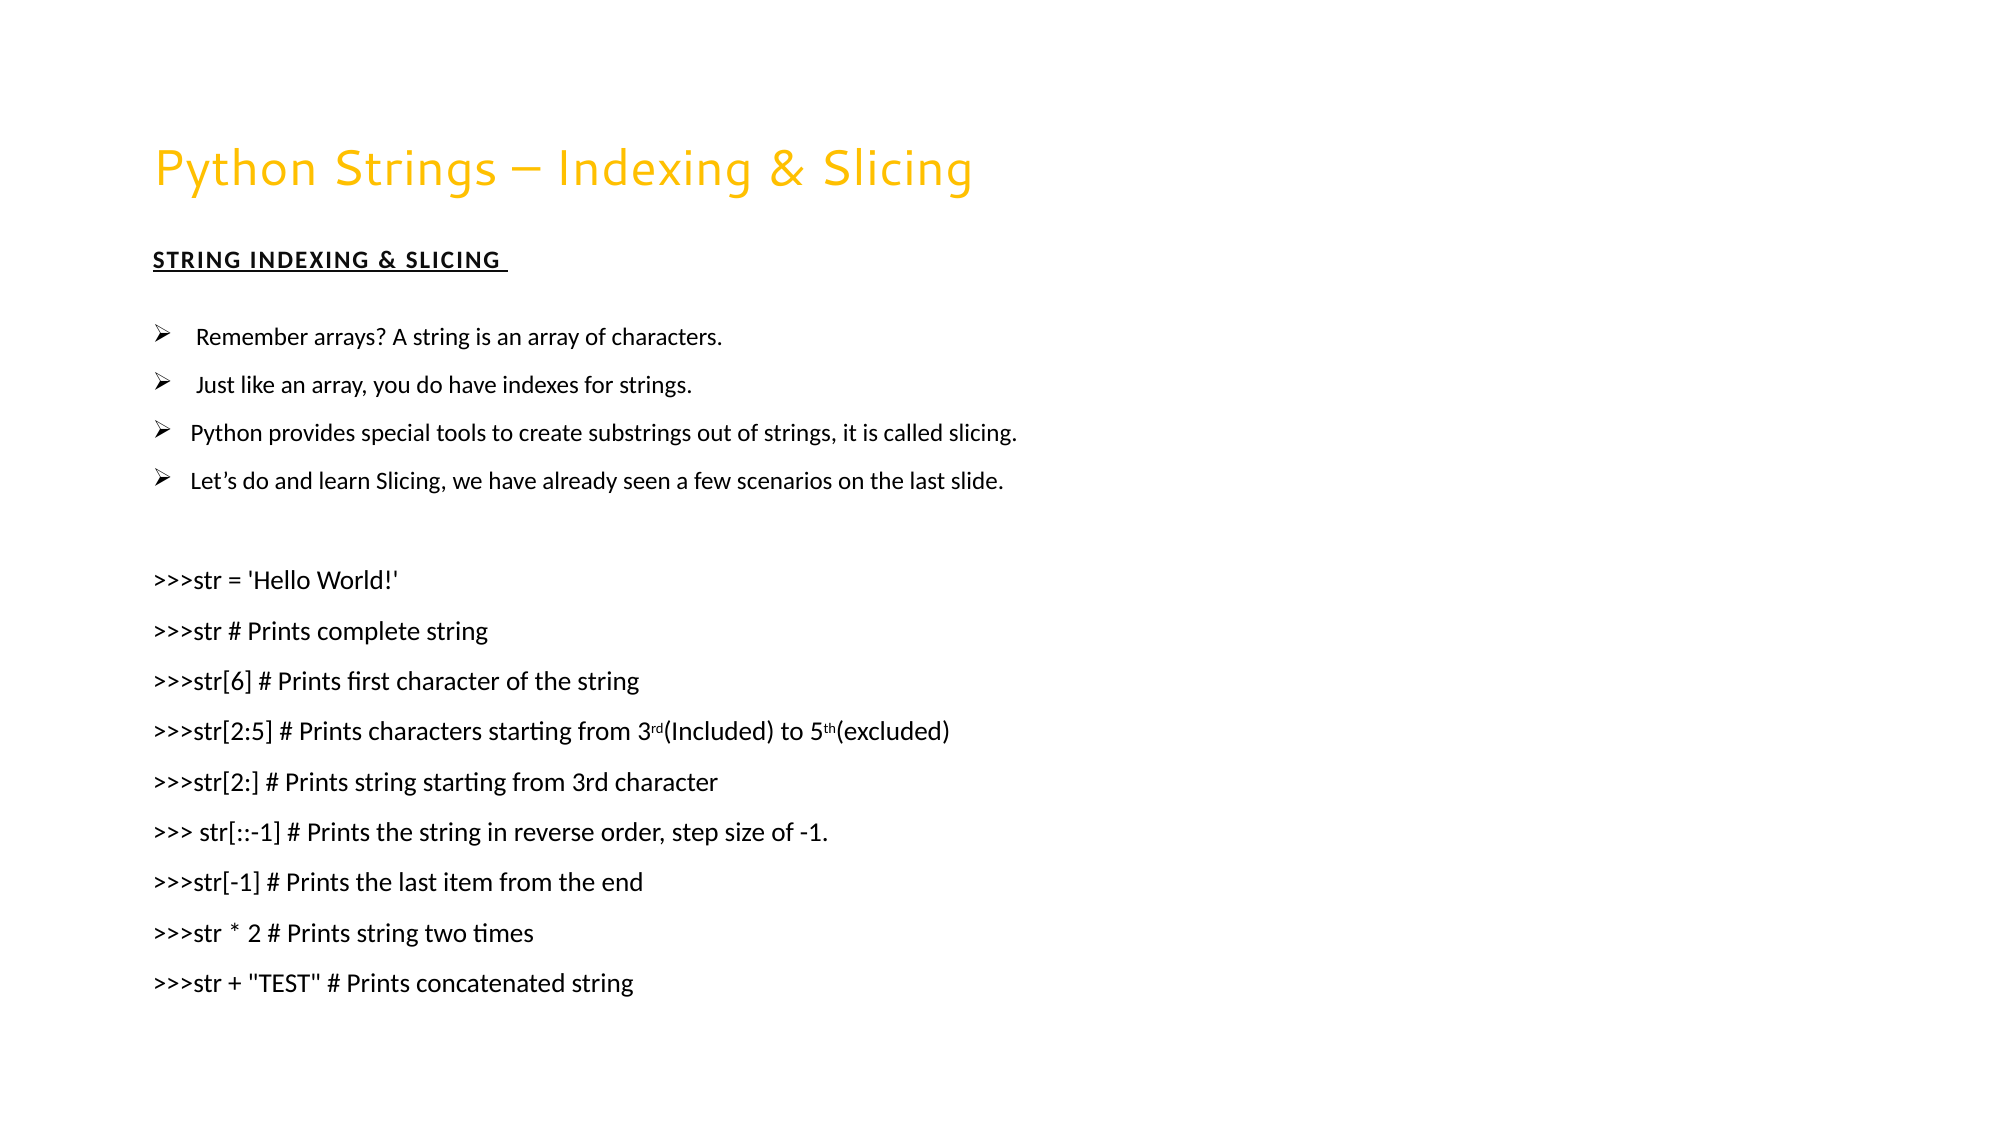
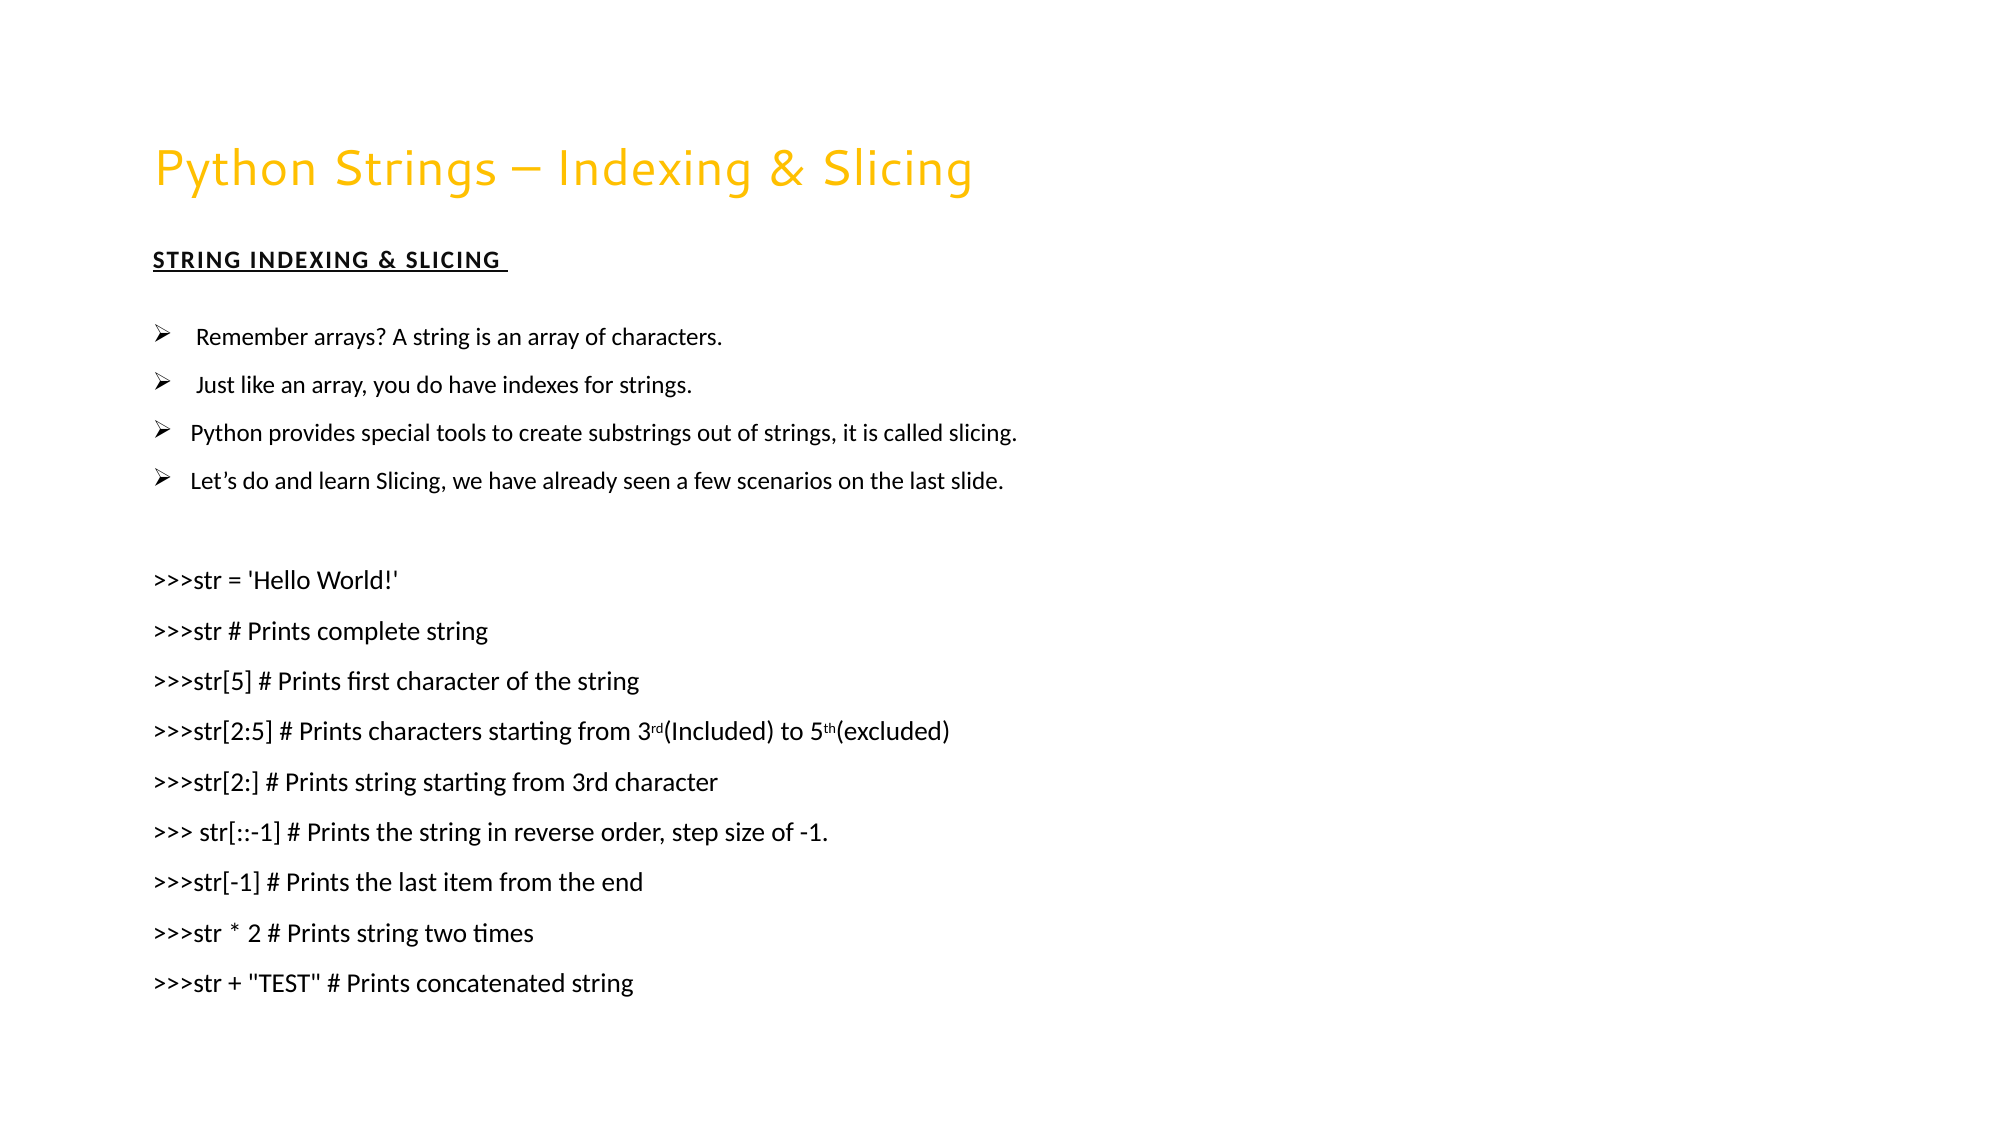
>>>str[6: >>>str[6 -> >>>str[5 (203, 681)
